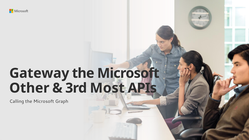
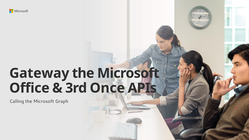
Other: Other -> Office (29, 88)
Most: Most -> Once (107, 88)
